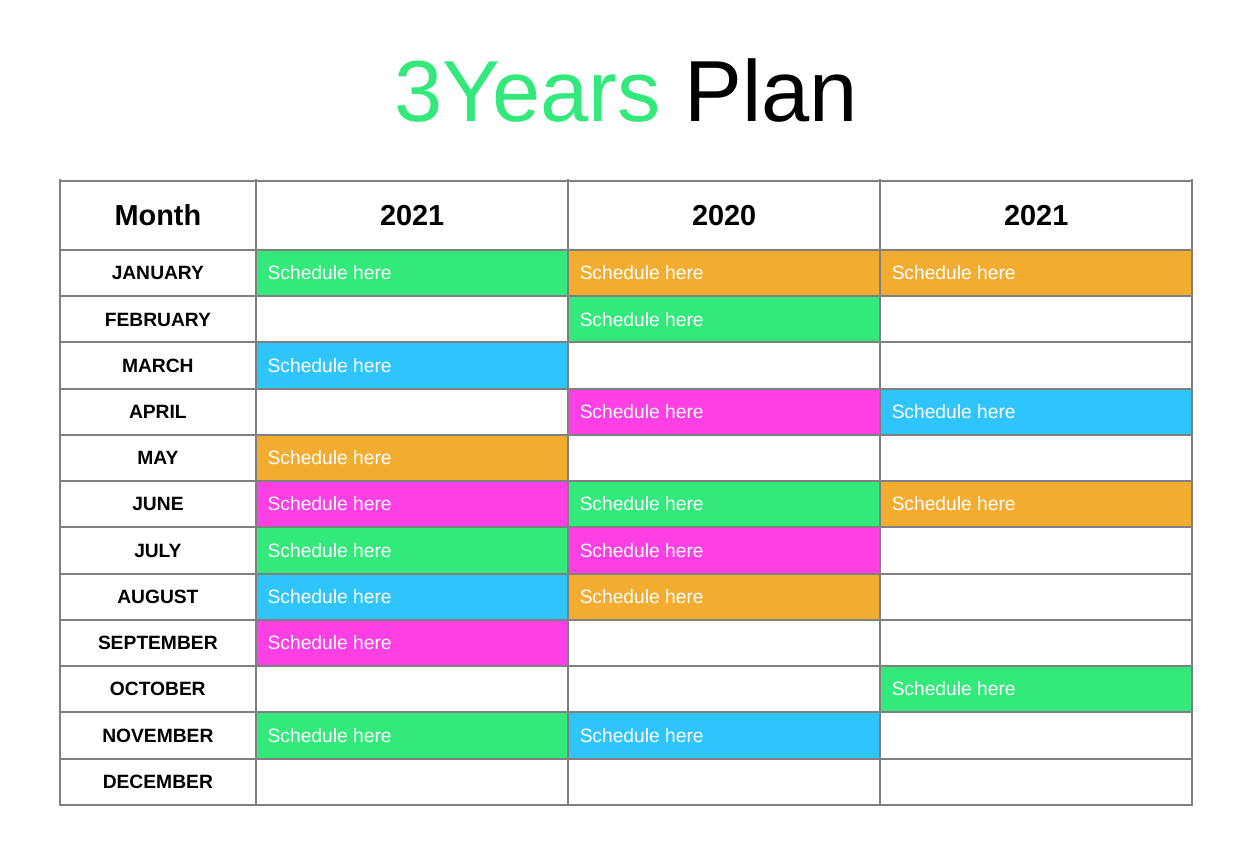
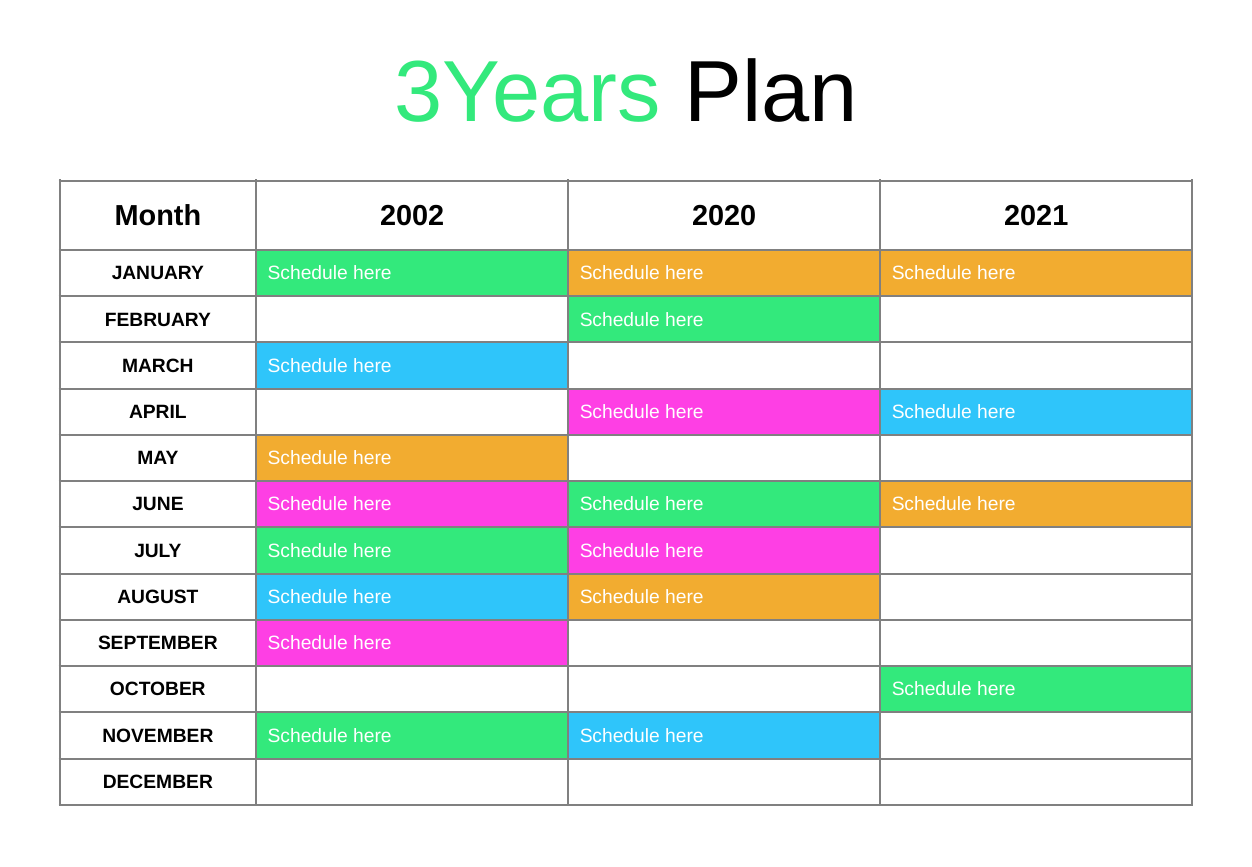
Month 2021: 2021 -> 2002 (412, 216)
